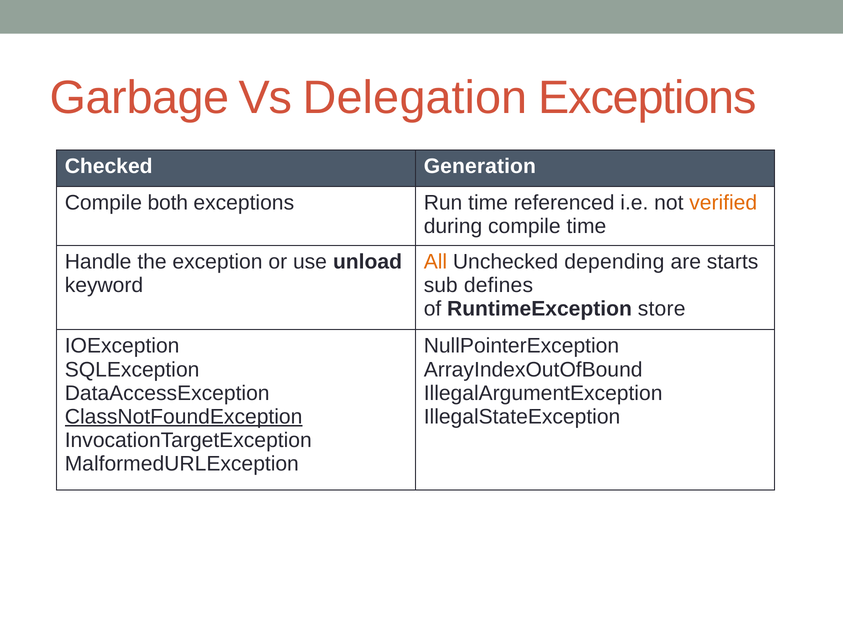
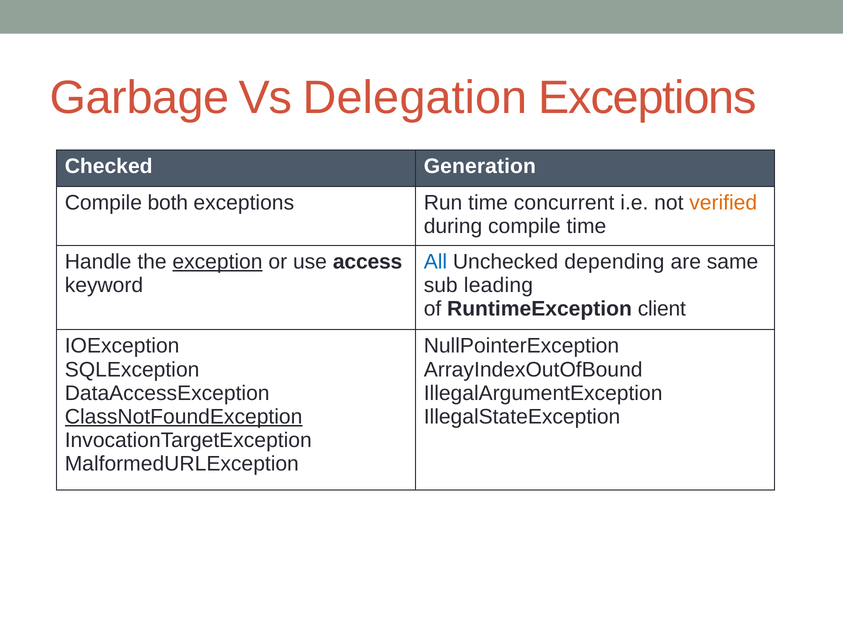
referenced: referenced -> concurrent (564, 203)
exception underline: none -> present (218, 262)
unload: unload -> access (368, 262)
All colour: orange -> blue (435, 262)
starts: starts -> same (733, 262)
defines: defines -> leading (498, 285)
store: store -> client (662, 309)
